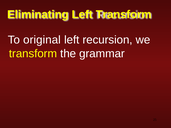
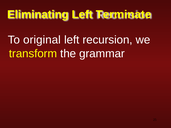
Left Transform: Transform -> Terminate (124, 14)
